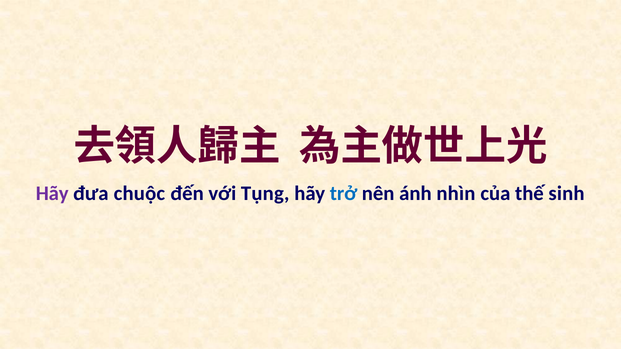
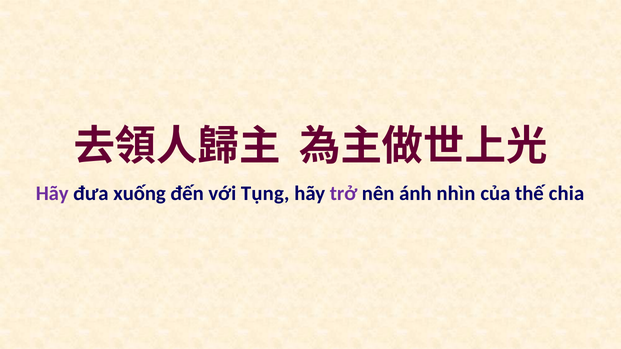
chuộc: chuộc -> xuống (140, 194)
trở colour: blue -> purple (344, 194)
sinh: sinh -> chia (566, 194)
